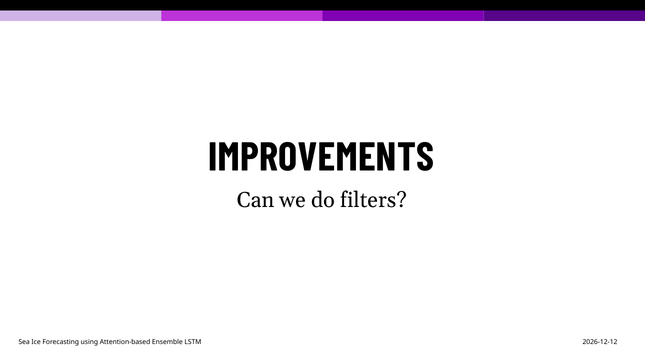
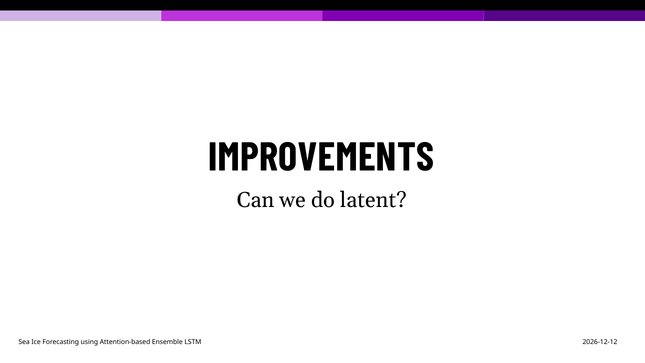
filters: filters -> latent (373, 200)
